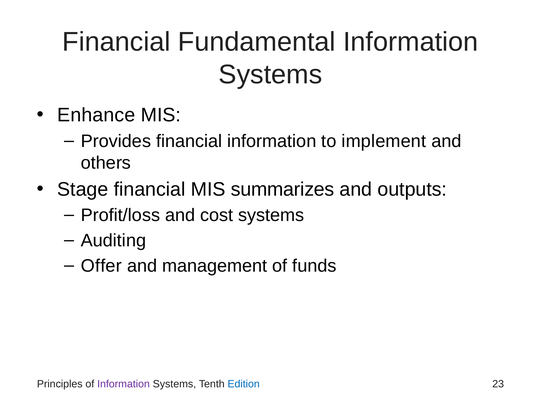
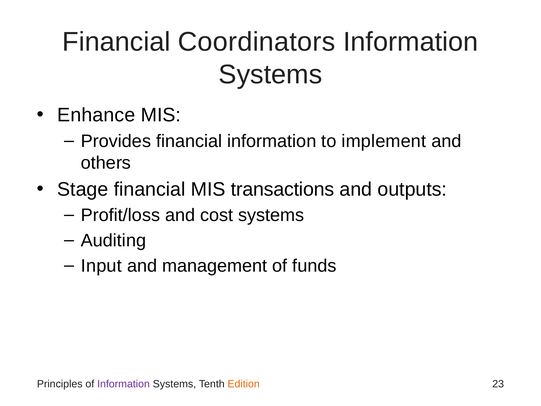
Fundamental: Fundamental -> Coordinators (257, 42)
summarizes: summarizes -> transactions (283, 189)
Offer: Offer -> Input (101, 266)
Edition colour: blue -> orange (244, 384)
